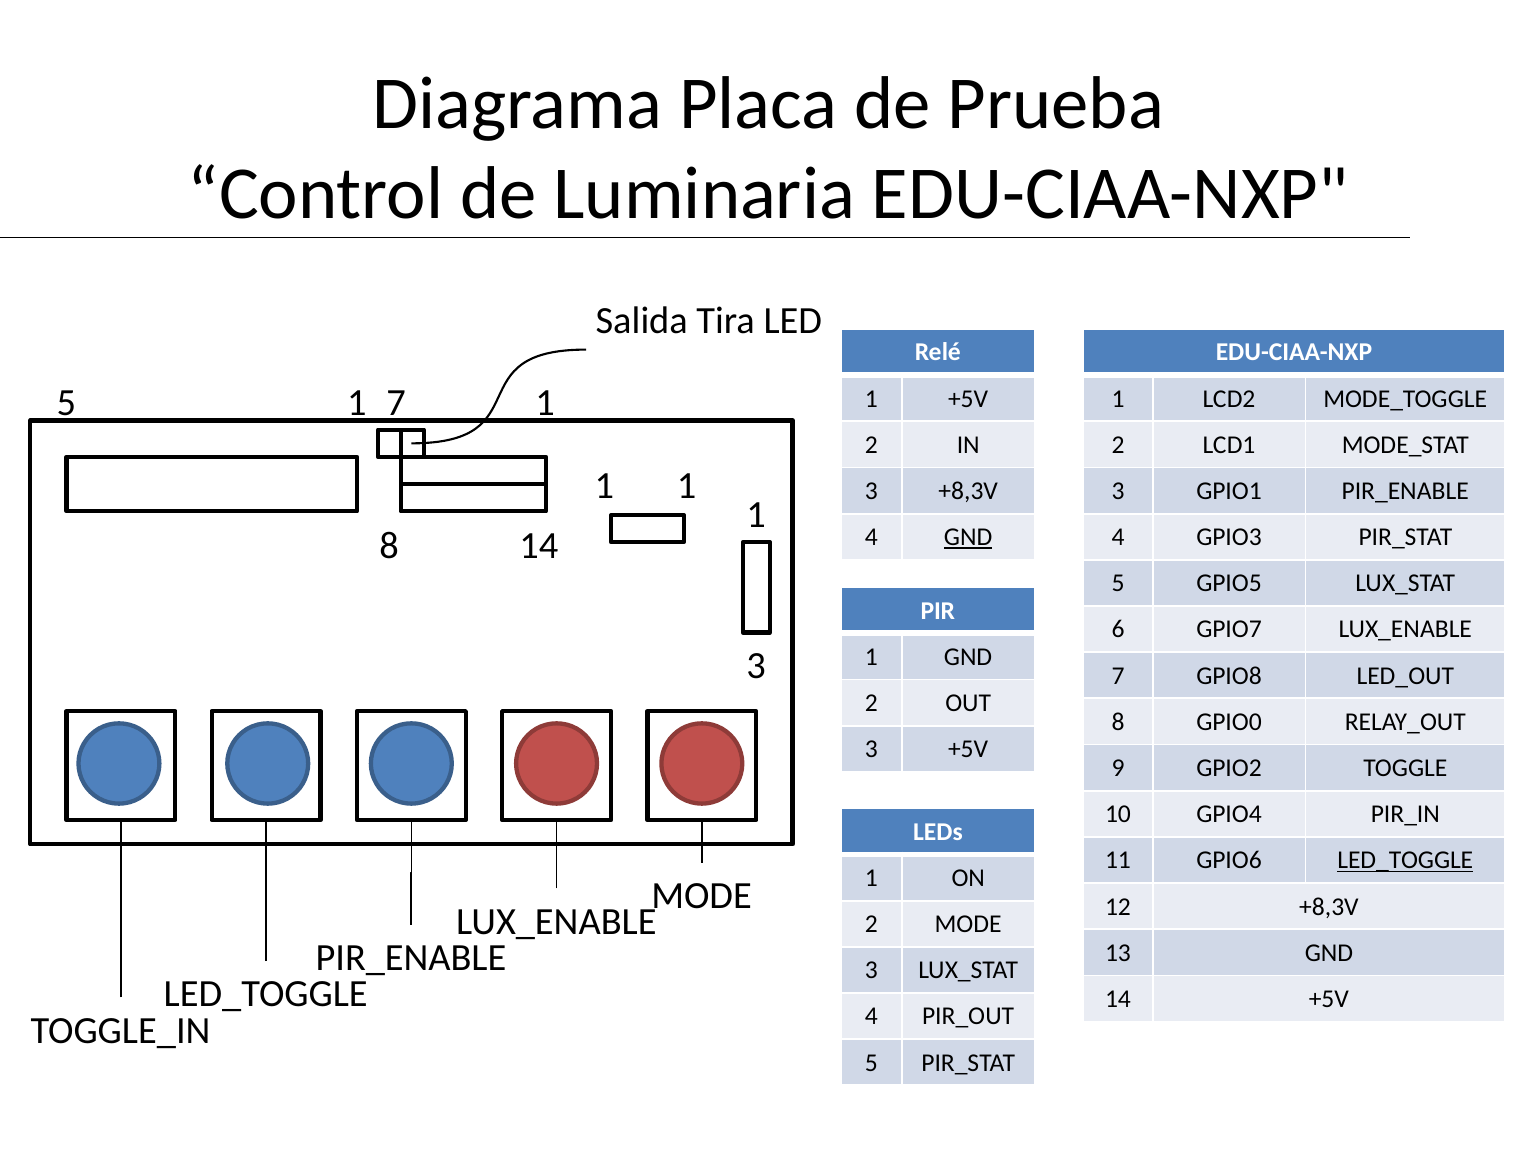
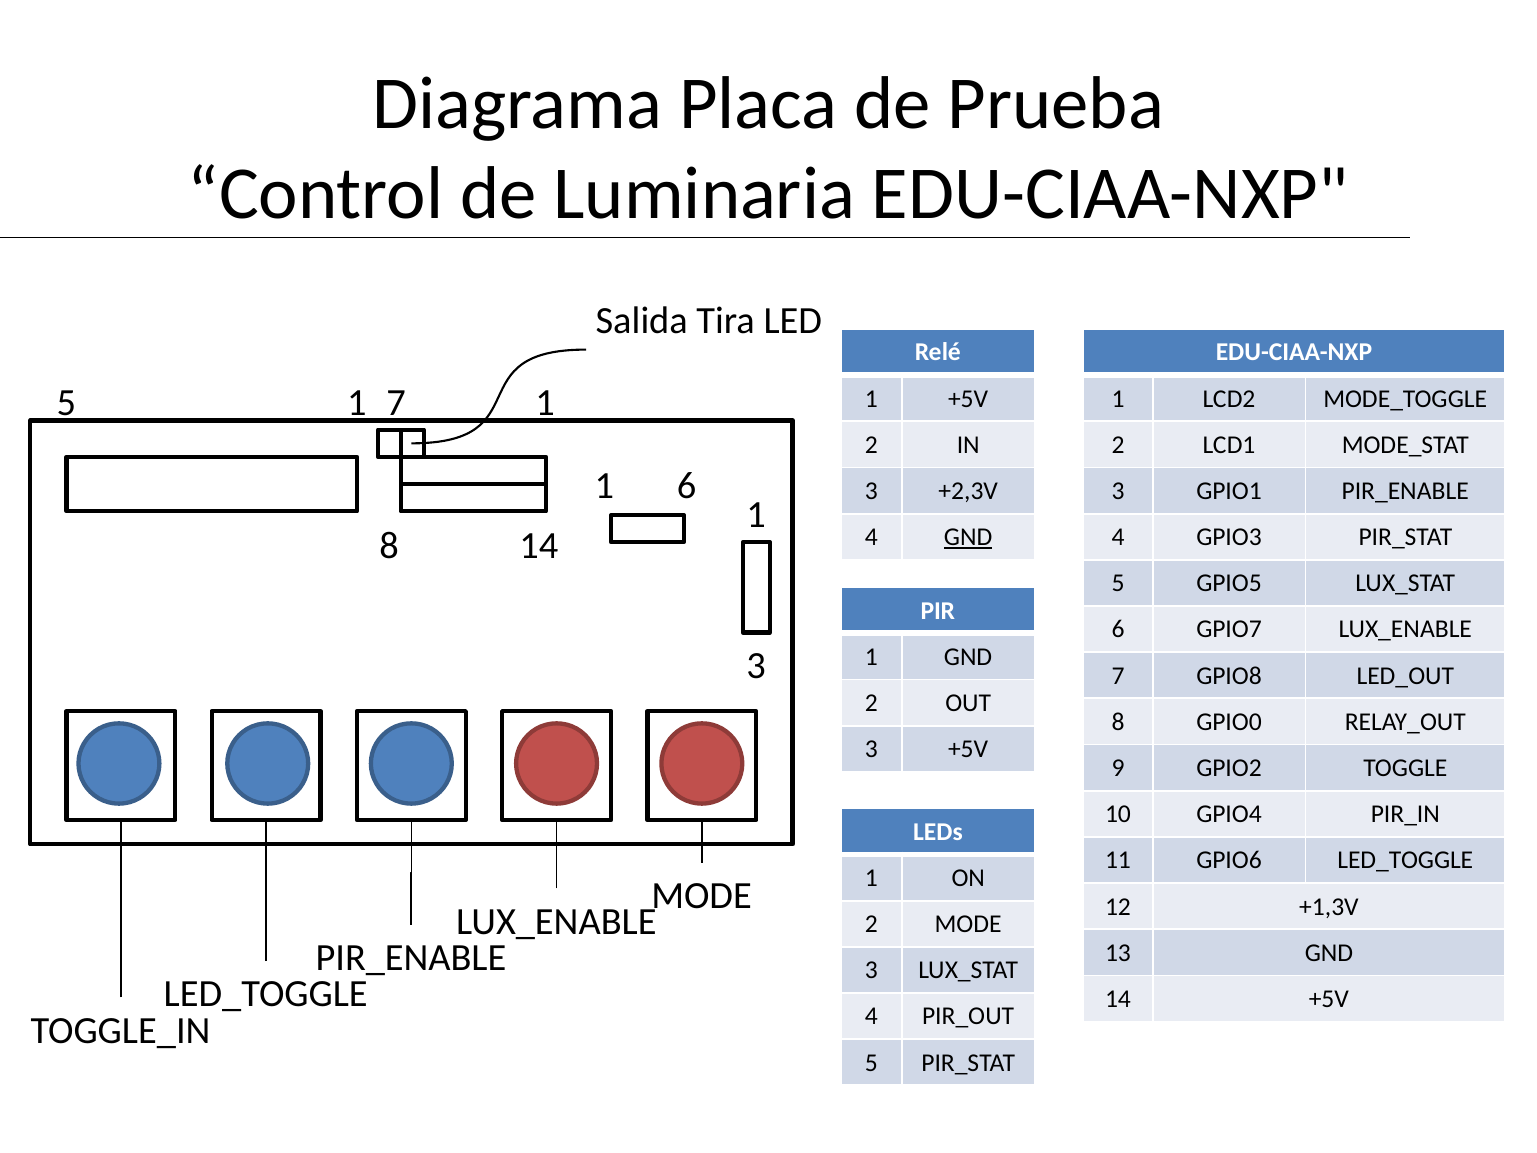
1: 1 -> 6 (687, 486)
3 +8,3V: +8,3V -> +2,3V (968, 491)
LED_TOGGLE underline: present -> none (1405, 860)
12 +8,3V: +8,3V -> +1,3V (1329, 906)
